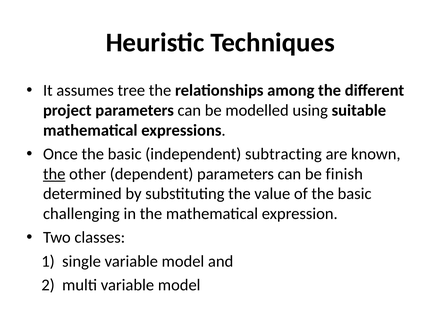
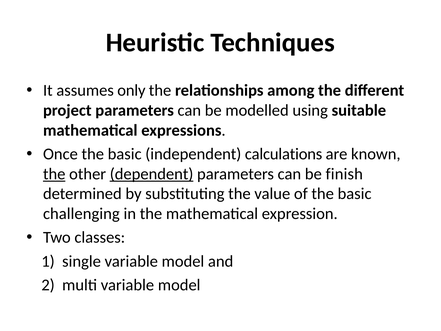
tree: tree -> only (131, 90)
subtracting: subtracting -> calculations (284, 154)
dependent underline: none -> present (152, 174)
